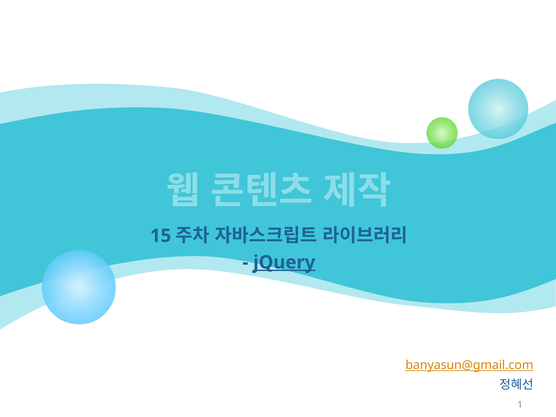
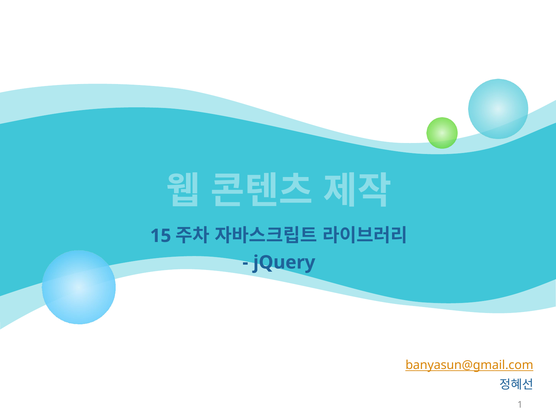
jQuery underline: present -> none (284, 262)
